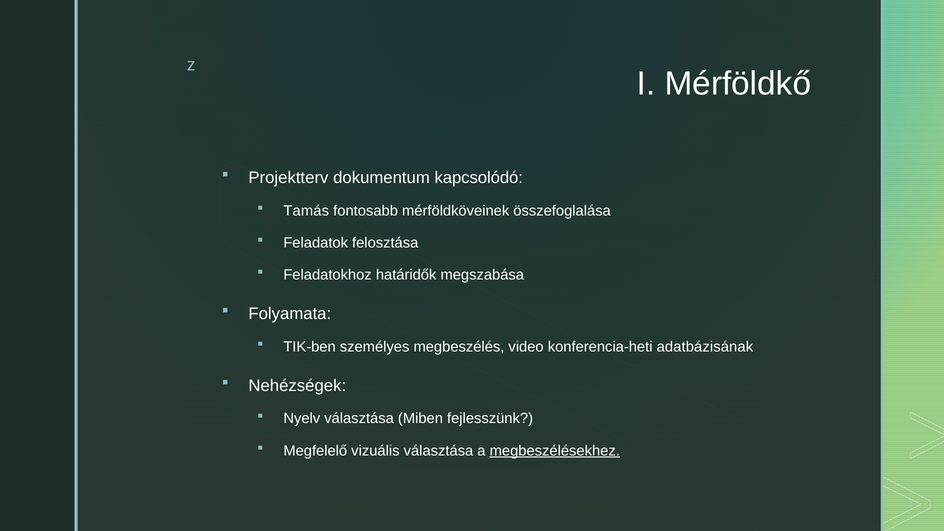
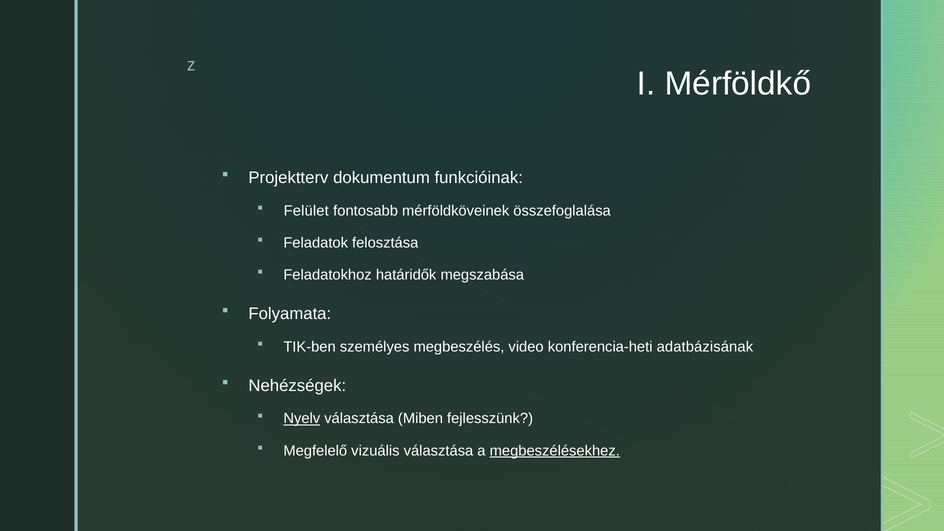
kapcsolódó: kapcsolódó -> funkcióinak (479, 178)
Tamás: Tamás -> Felület (306, 211)
Nyelv underline: none -> present (302, 419)
